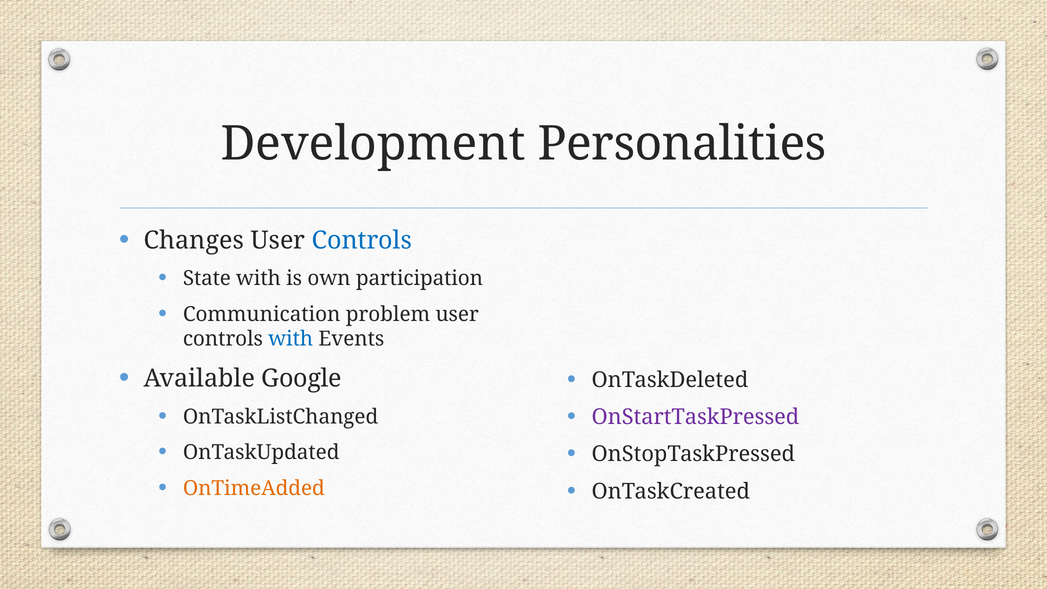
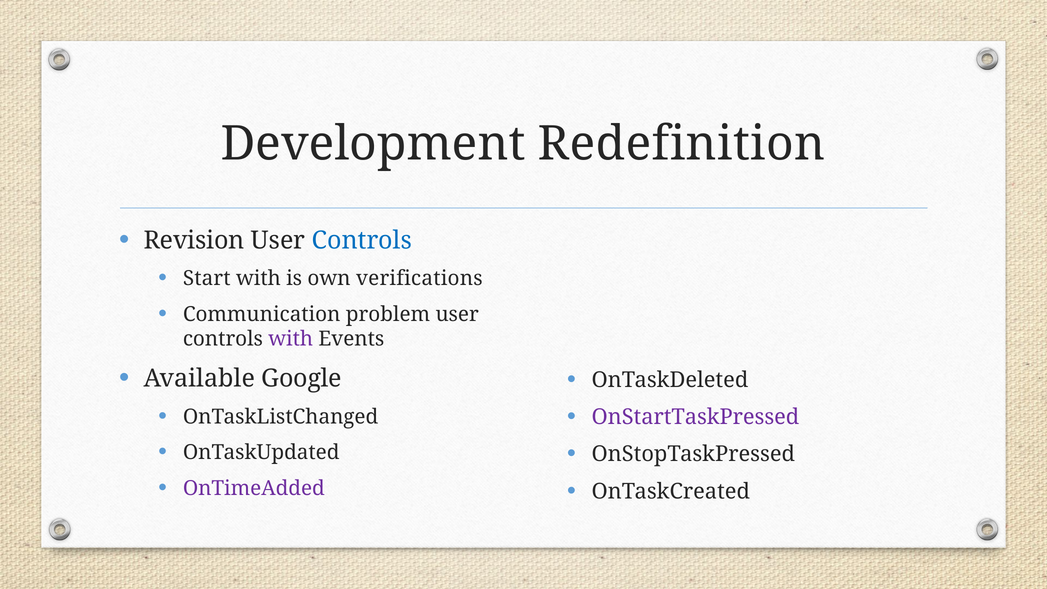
Personalities: Personalities -> Redefinition (682, 144)
Changes: Changes -> Revision (194, 240)
State: State -> Start (207, 278)
participation: participation -> verifications (419, 278)
with colour: blue -> purple (291, 339)
OnTimeAdded colour: orange -> purple (254, 488)
